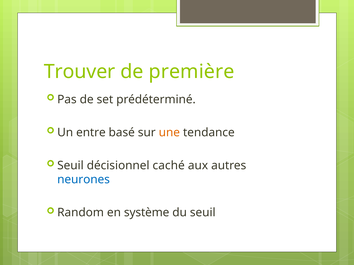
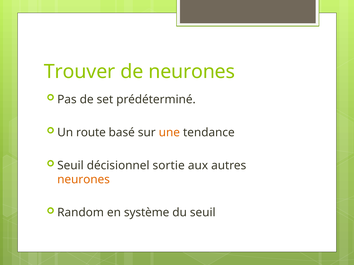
de première: première -> neurones (192, 72)
entre: entre -> route (91, 133)
caché: caché -> sortie (169, 166)
neurones colour: blue -> orange (84, 180)
